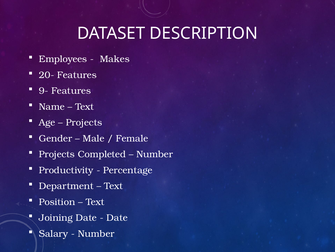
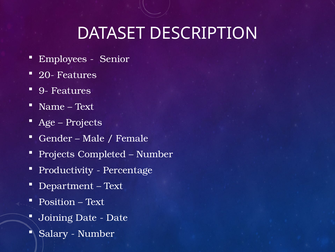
Makes: Makes -> Senior (115, 59)
